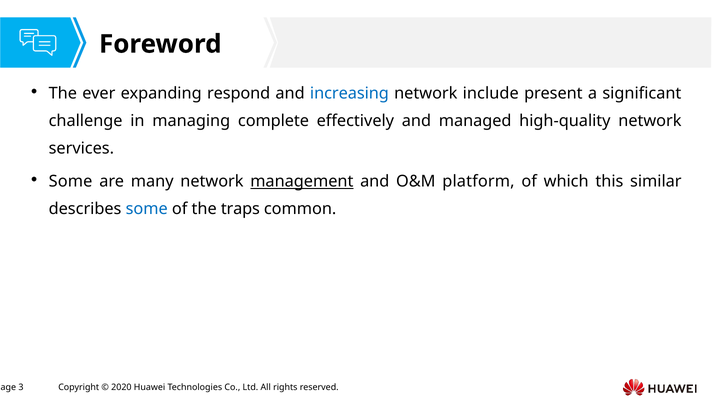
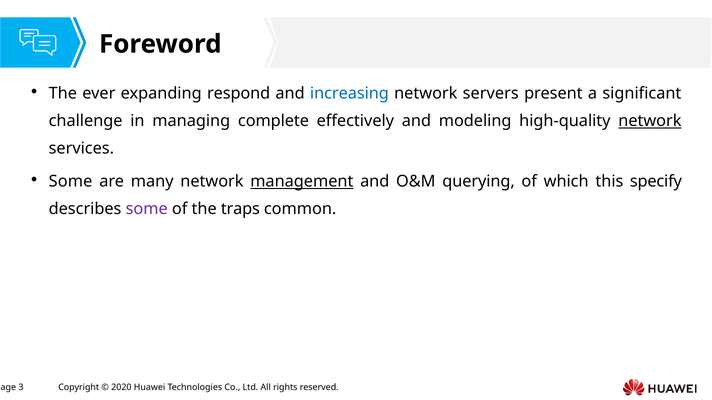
include: include -> servers (491, 94)
managed: managed -> modeling (475, 121)
network underline: none -> present (650, 121)
platform: platform -> querying (479, 182)
similar: similar -> specify (656, 182)
some colour: blue -> purple (147, 209)
